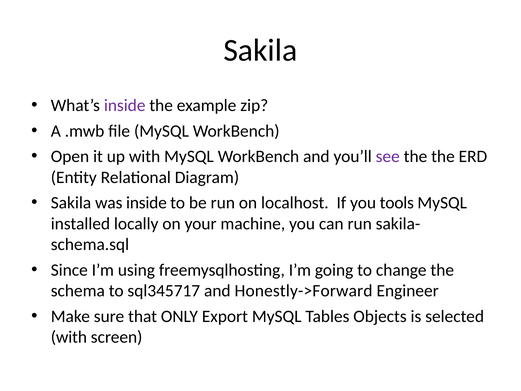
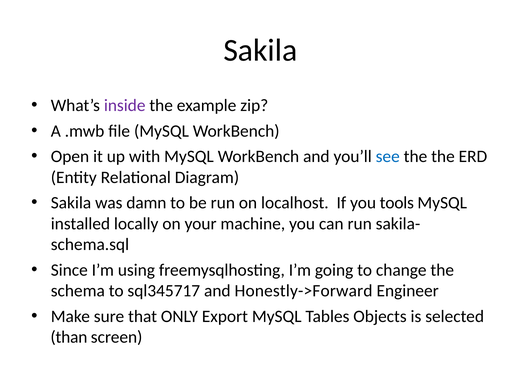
see colour: purple -> blue (388, 156)
was inside: inside -> damn (146, 203)
with: with -> than (69, 337)
